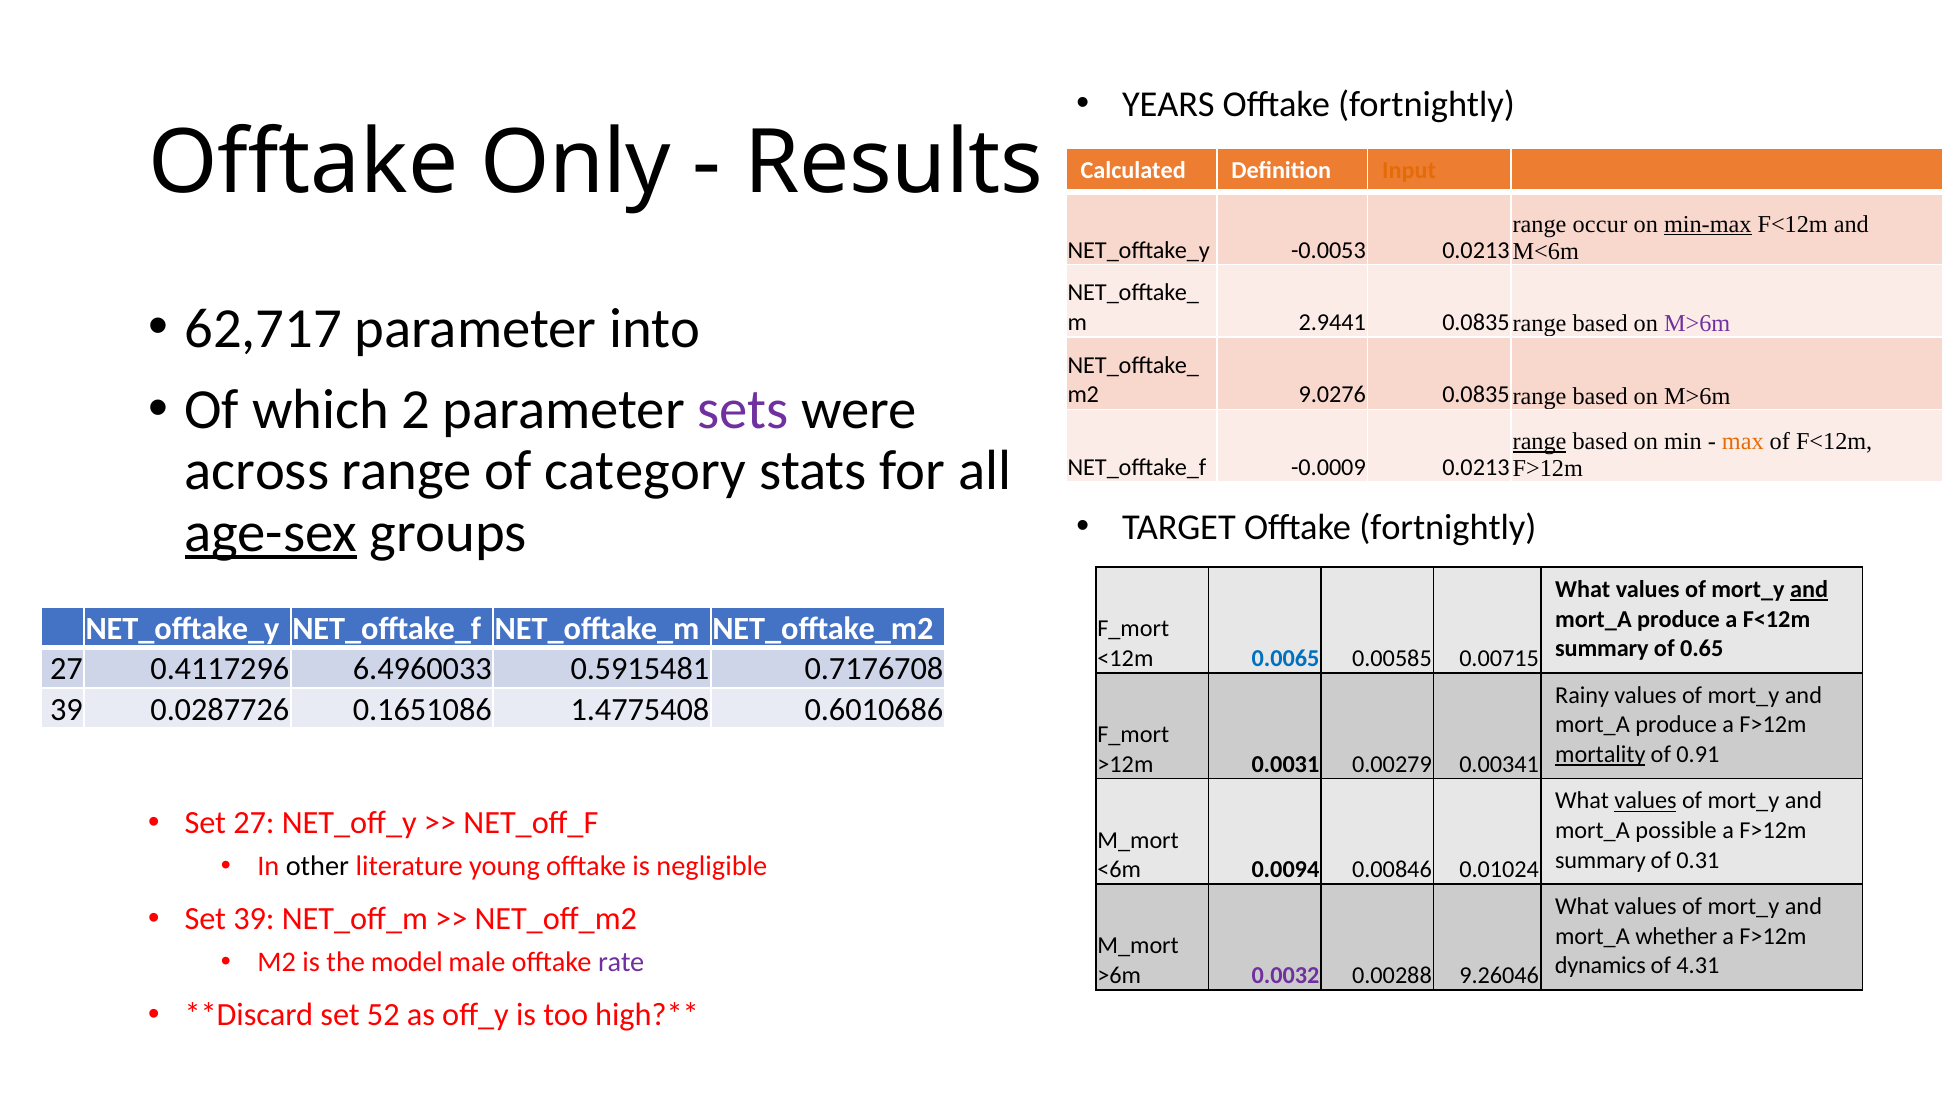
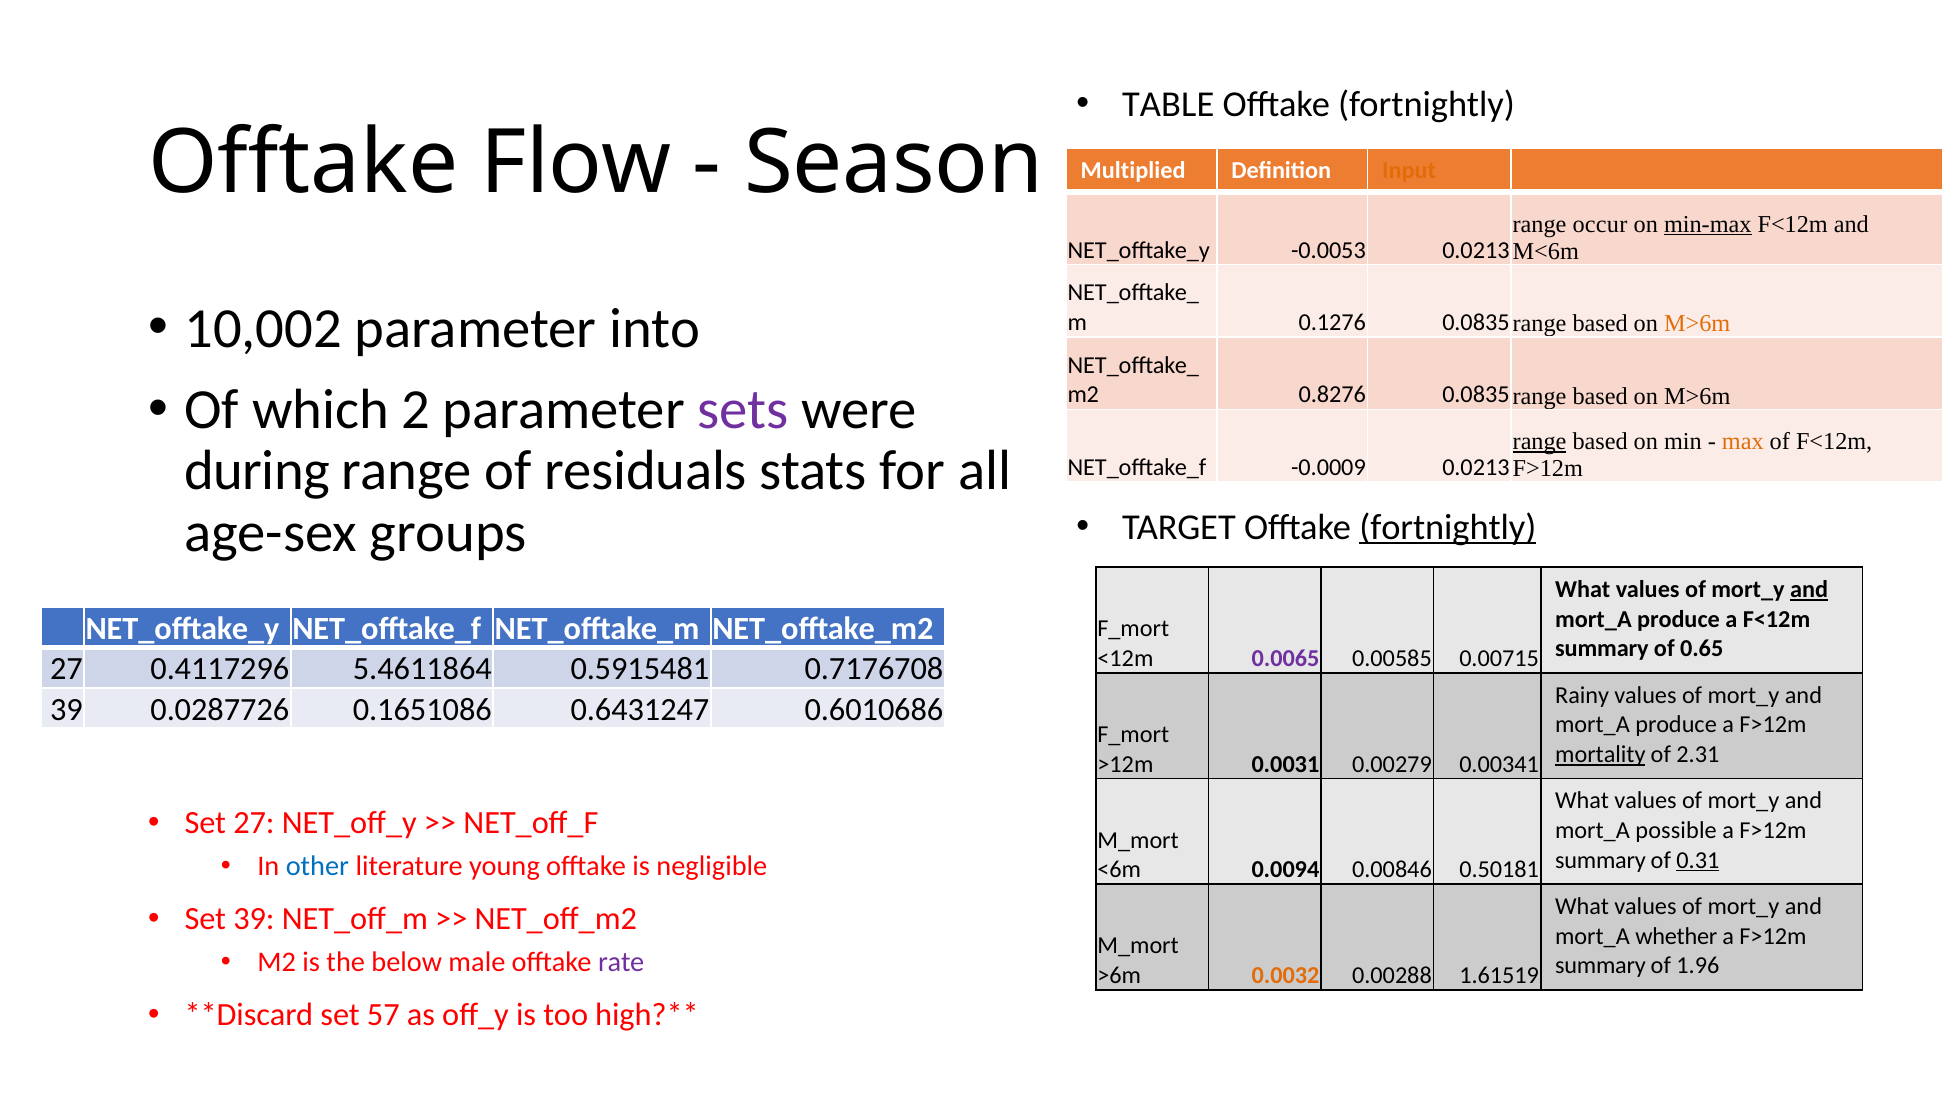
YEARS: YEARS -> TABLE (1168, 105)
Only: Only -> Flow (576, 163)
Results: Results -> Season (894, 163)
Calculated: Calculated -> Multiplied (1133, 170)
62,717: 62,717 -> 10,002 (263, 329)
2.9441: 2.9441 -> 0.1276 (1332, 322)
M>6m colour: purple -> orange (1697, 324)
9.0276: 9.0276 -> 0.8276 (1332, 395)
across: across -> during (257, 471)
category: category -> residuals (646, 471)
fortnightly underline: none -> present (1448, 527)
age-sex underline: present -> none (271, 532)
0.0065 colour: blue -> purple (1285, 658)
6.4960033: 6.4960033 -> 5.4611864 (422, 669)
1.4775408: 1.4775408 -> 0.6431247 (640, 709)
0.91: 0.91 -> 2.31 (1698, 754)
values underline: present -> none (1645, 801)
0.31 underline: none -> present (1698, 860)
other colour: black -> blue (317, 866)
0.01024: 0.01024 -> 0.50181 (1499, 870)
model: model -> below (407, 962)
dynamics: dynamics -> summary (1600, 966)
4.31: 4.31 -> 1.96 (1698, 966)
0.0032 colour: purple -> orange (1285, 975)
9.26046: 9.26046 -> 1.61519 (1499, 975)
52: 52 -> 57 (383, 1015)
